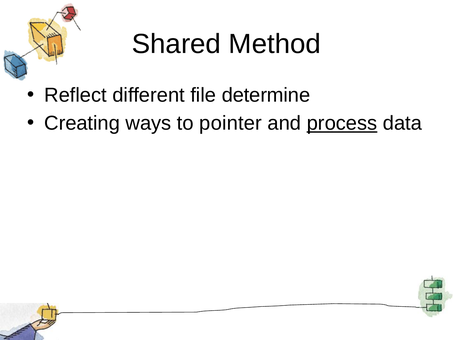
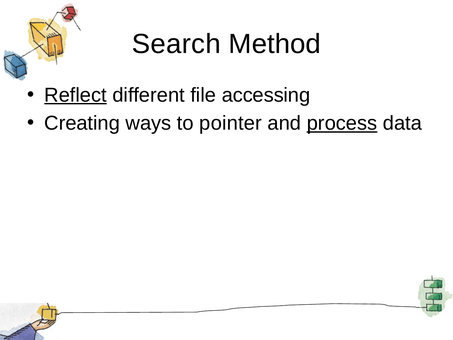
Shared: Shared -> Search (176, 44)
Reflect underline: none -> present (75, 95)
determine: determine -> accessing (266, 95)
